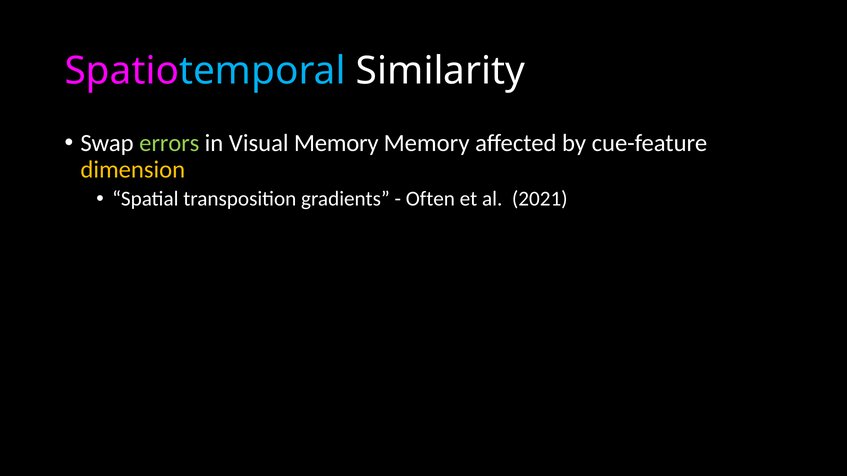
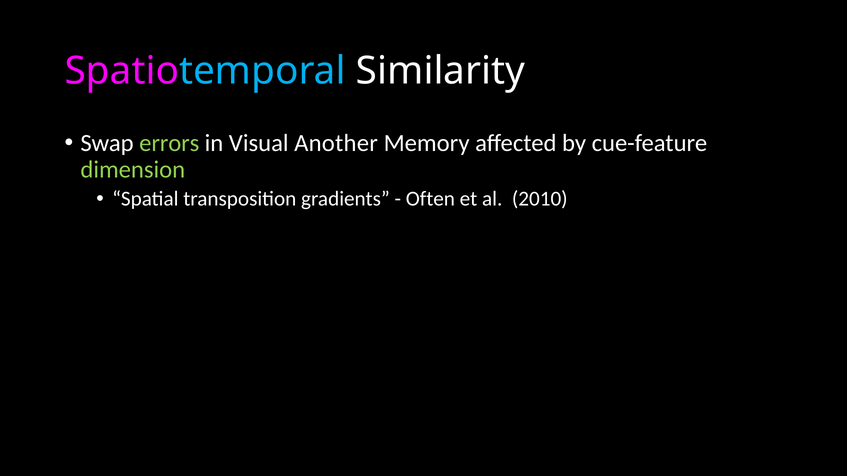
Visual Memory: Memory -> Another (336, 143)
dimension colour: yellow -> light green (133, 170)
2021: 2021 -> 2010 (540, 199)
